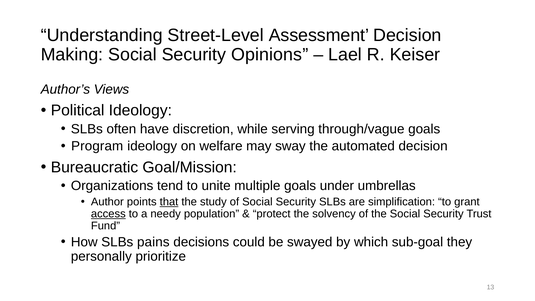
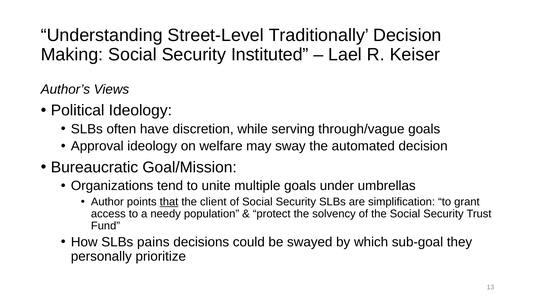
Assessment: Assessment -> Traditionally (319, 35)
Opinions: Opinions -> Instituted (270, 55)
Program: Program -> Approval (97, 146)
study: study -> client (213, 202)
access underline: present -> none (108, 214)
